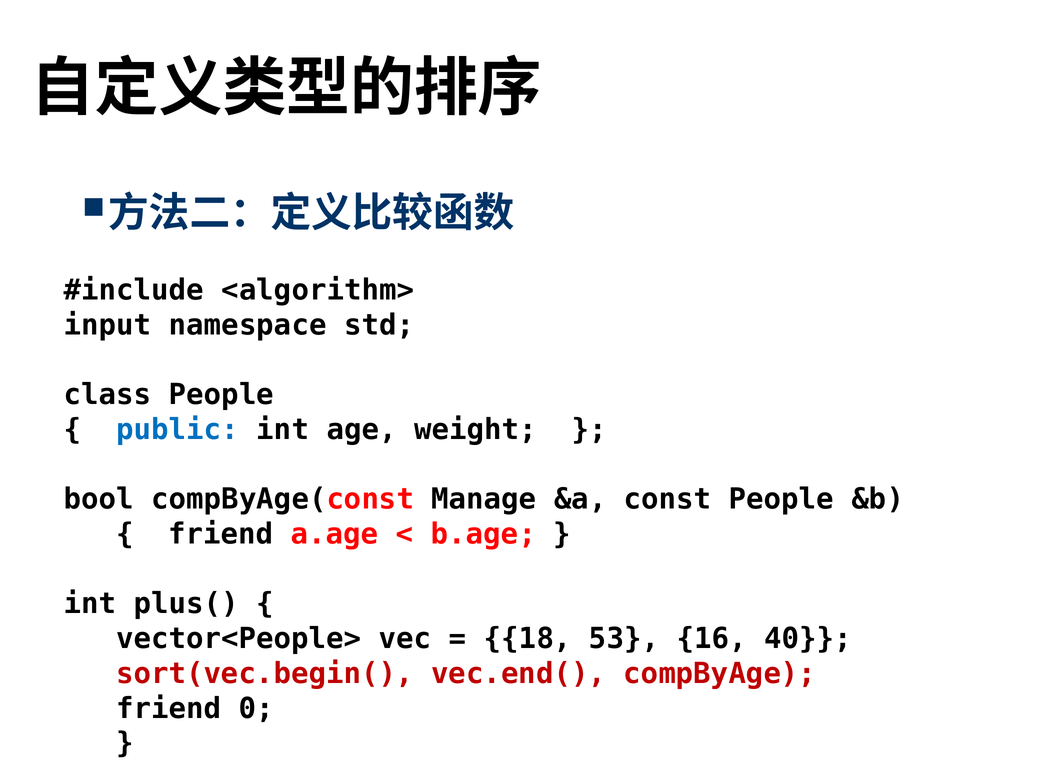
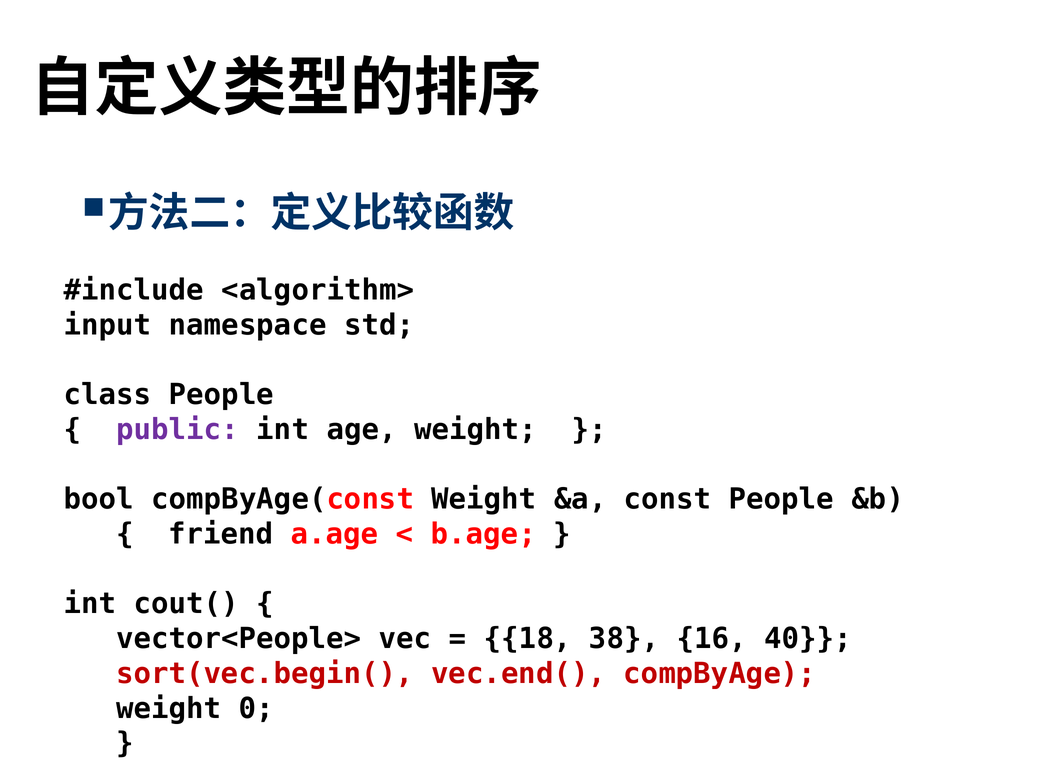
public colour: blue -> purple (178, 429)
compByAge(const Manage: Manage -> Weight (484, 499)
plus(: plus( -> cout( (186, 604)
53: 53 -> 38 (624, 639)
friend: friend -> weight (169, 708)
